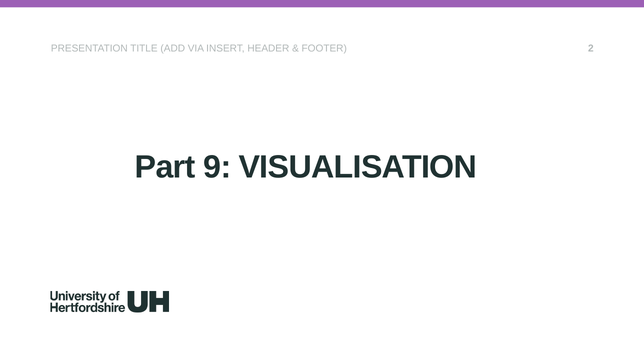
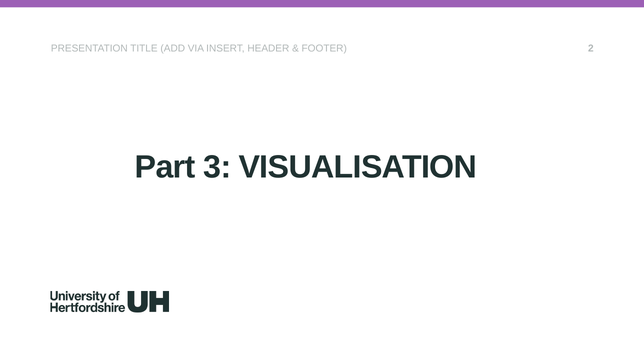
9: 9 -> 3 (217, 167)
